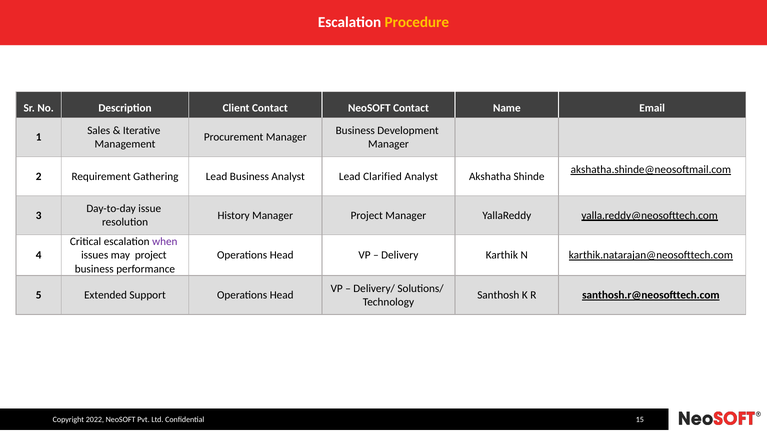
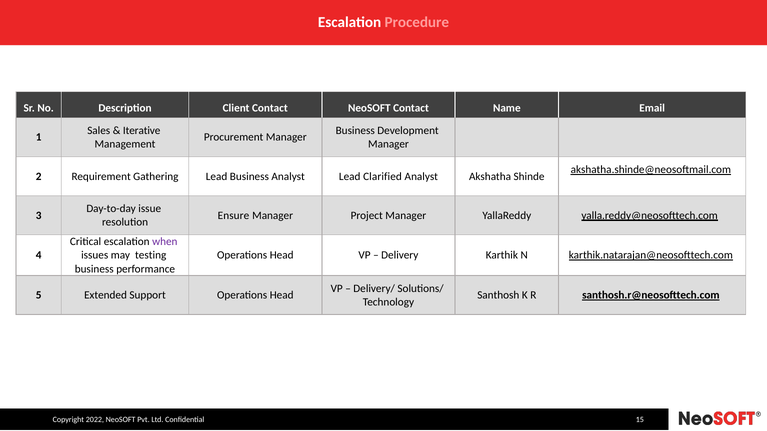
Procedure colour: yellow -> pink (417, 22)
History: History -> Ensure (233, 216)
may project: project -> testing (151, 256)
